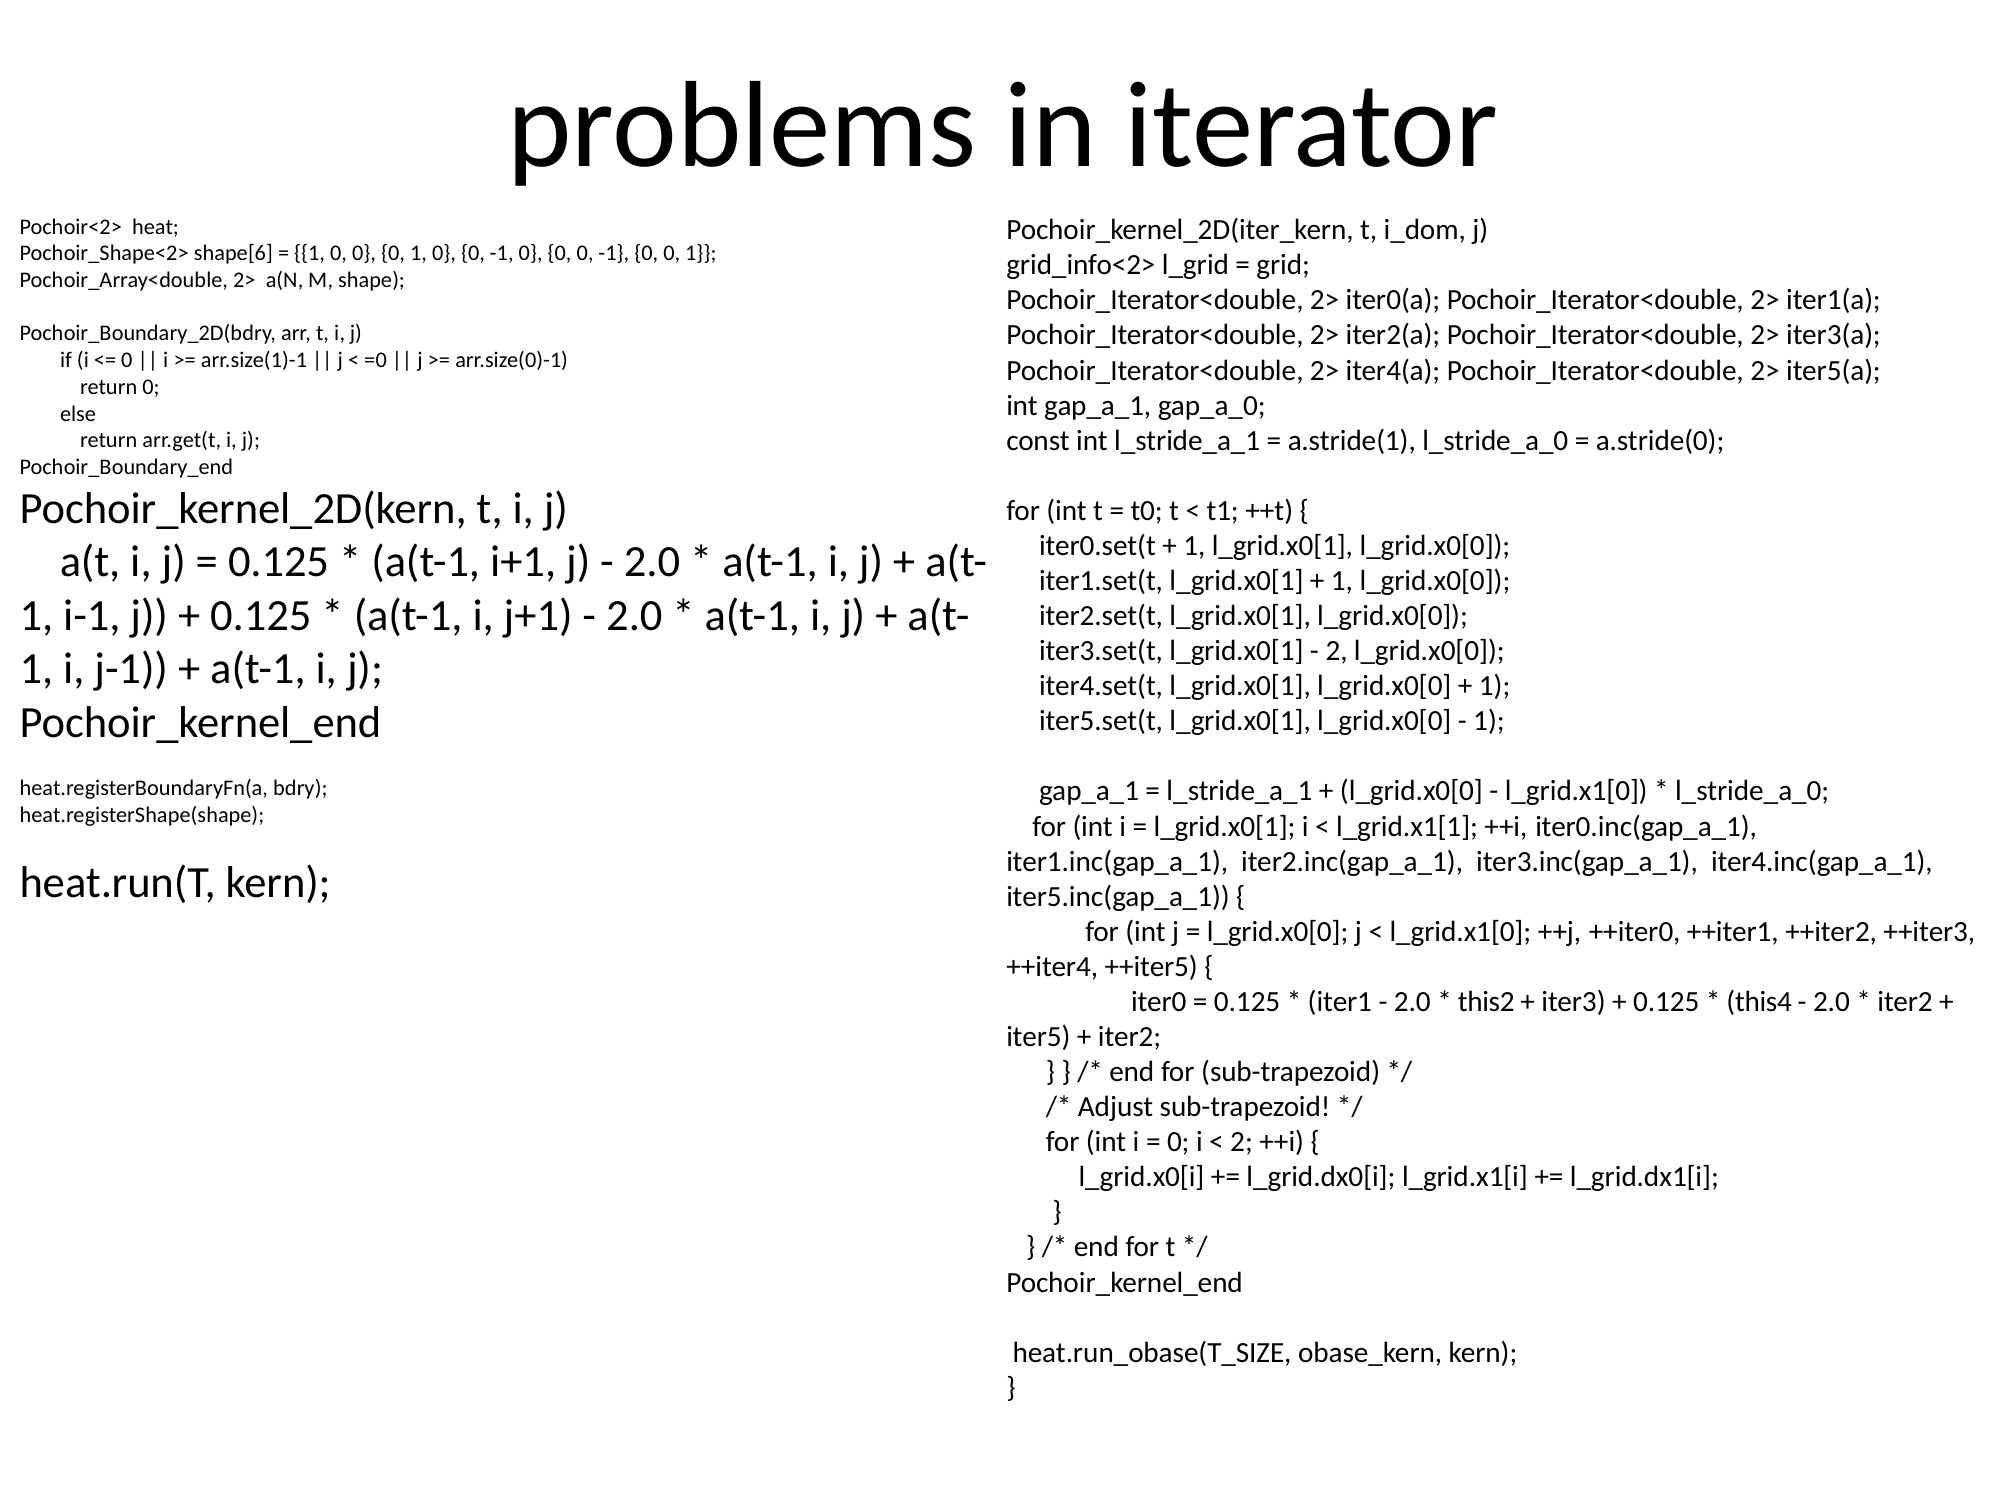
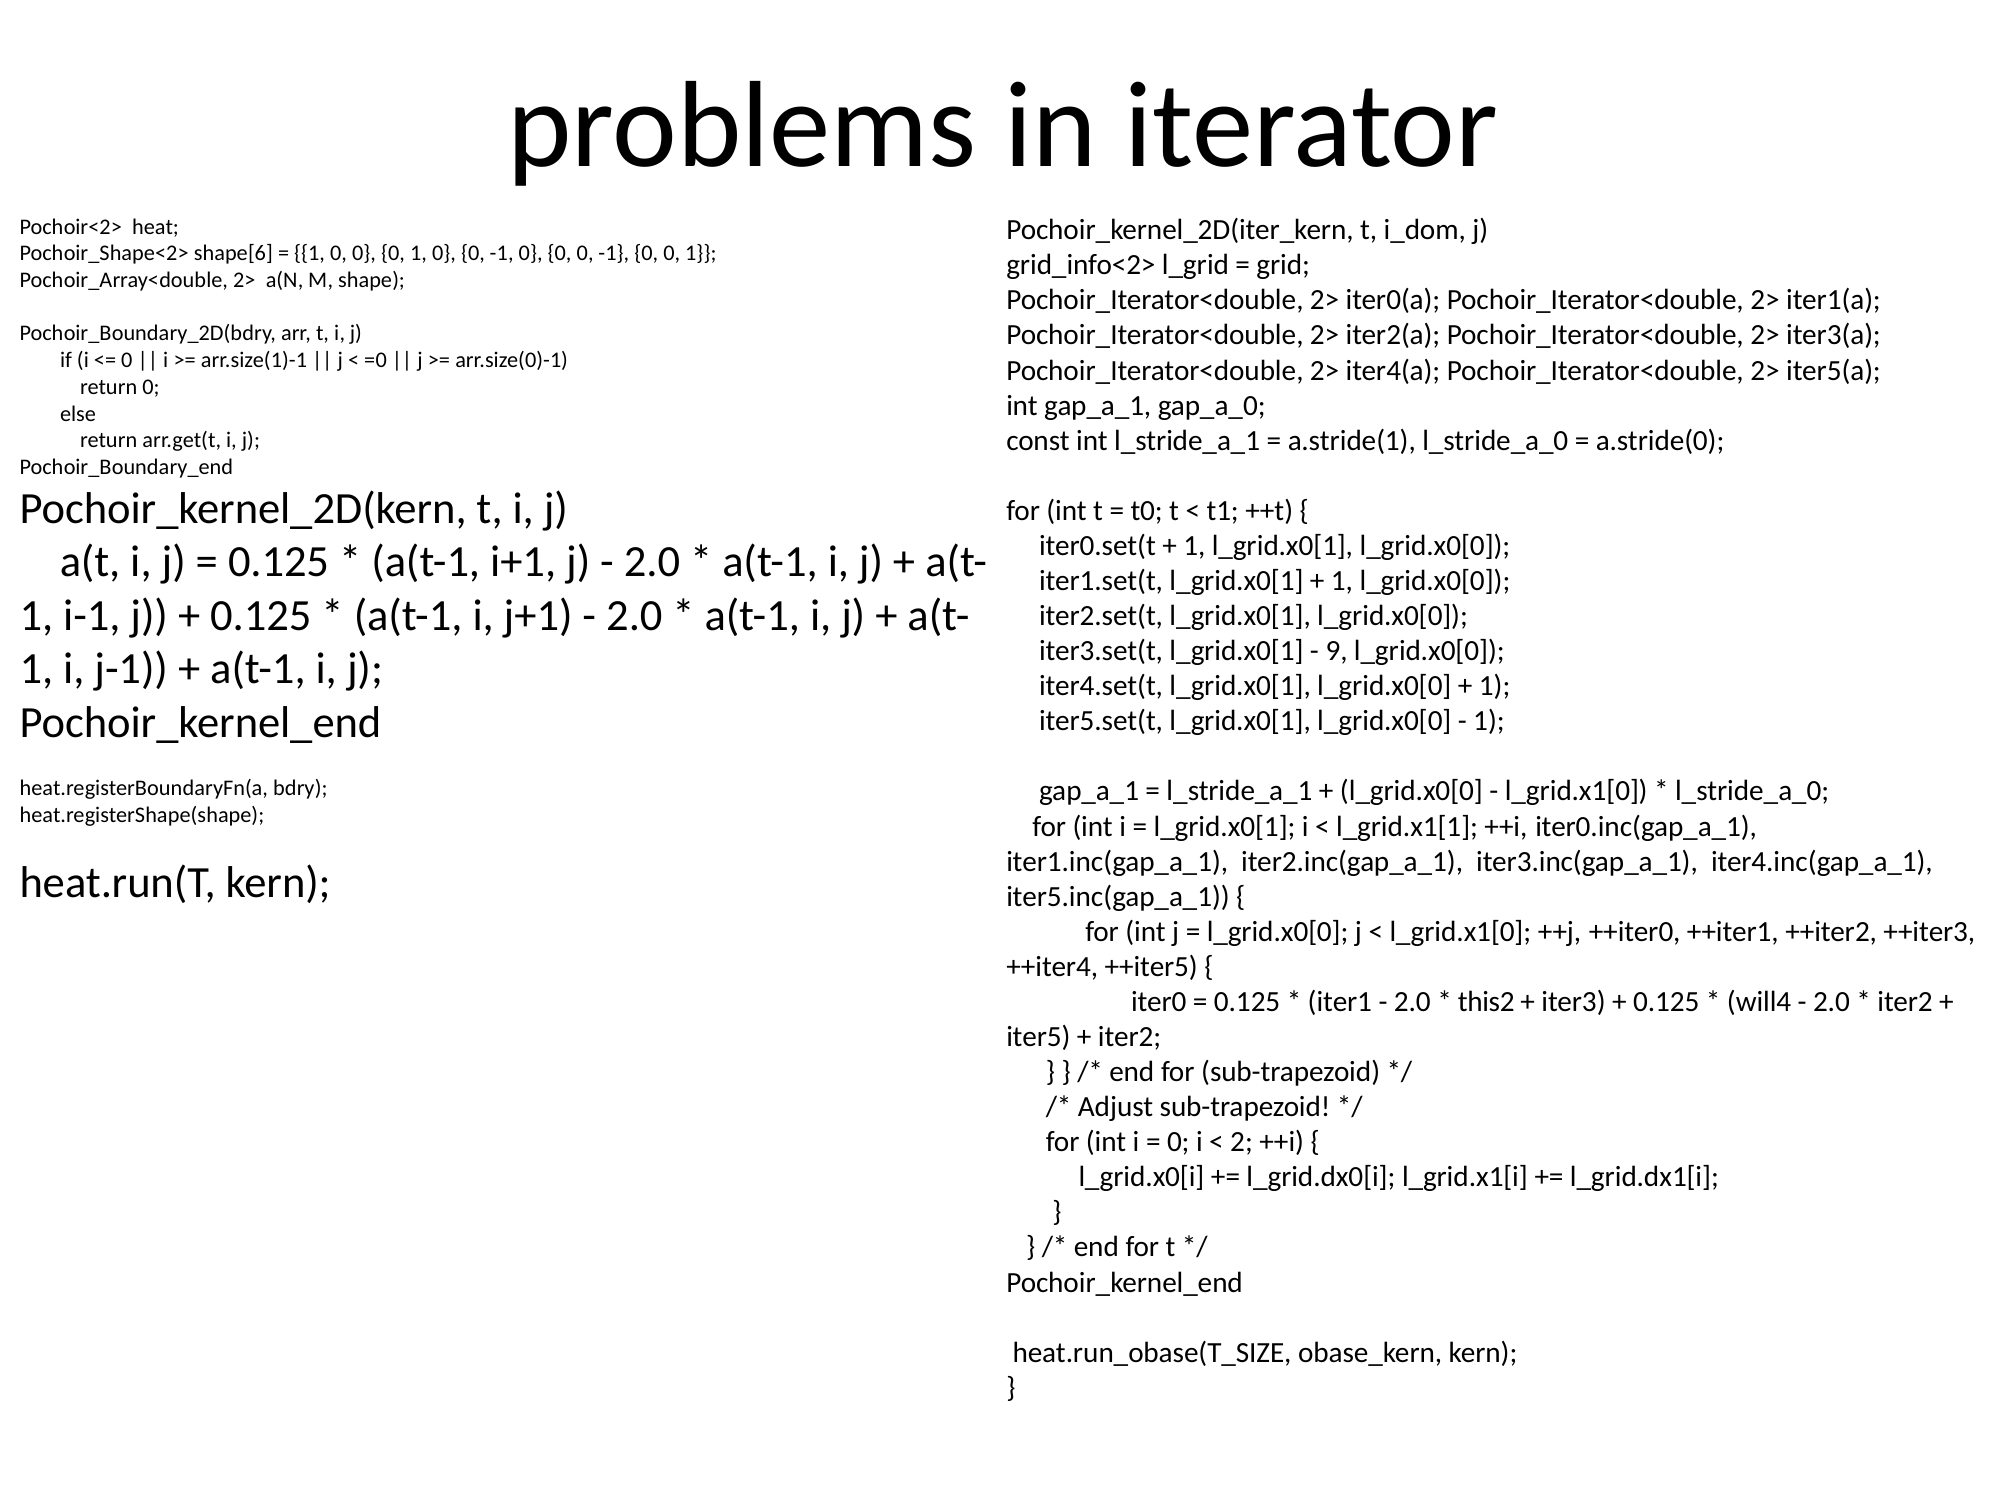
2: 2 -> 9 (1337, 651)
this4: this4 -> will4 (1759, 1002)
